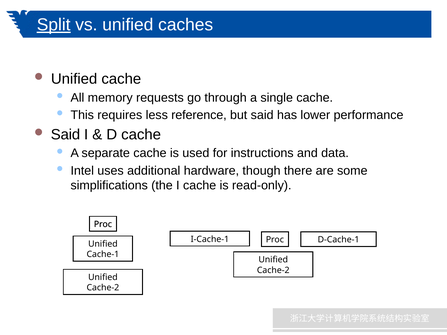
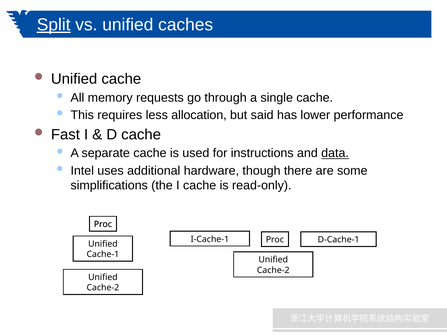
reference: reference -> allocation (199, 115)
Said: Said -> Fast (65, 135)
data underline: none -> present (335, 153)
